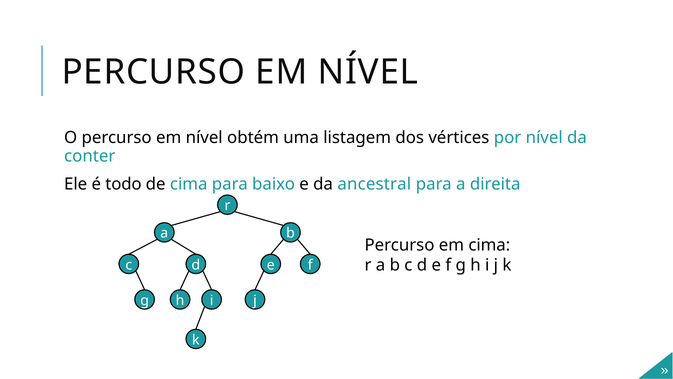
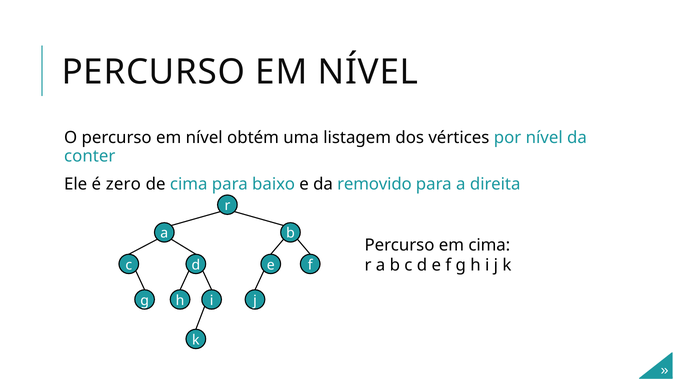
todo: todo -> zero (123, 184)
ancestral: ancestral -> removido (374, 184)
